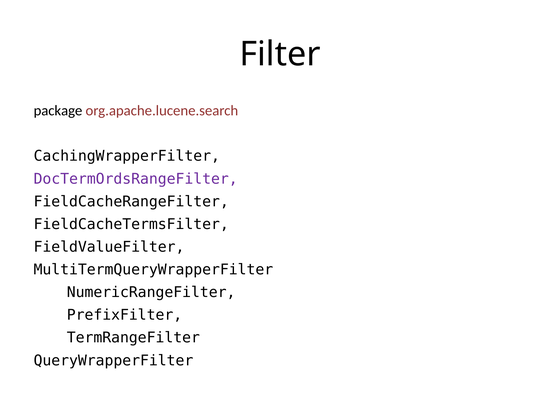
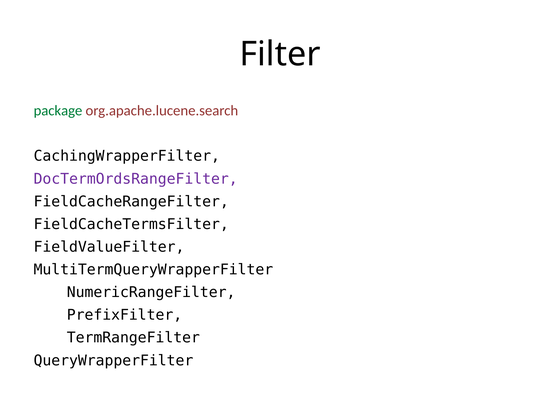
package colour: black -> green (58, 111)
